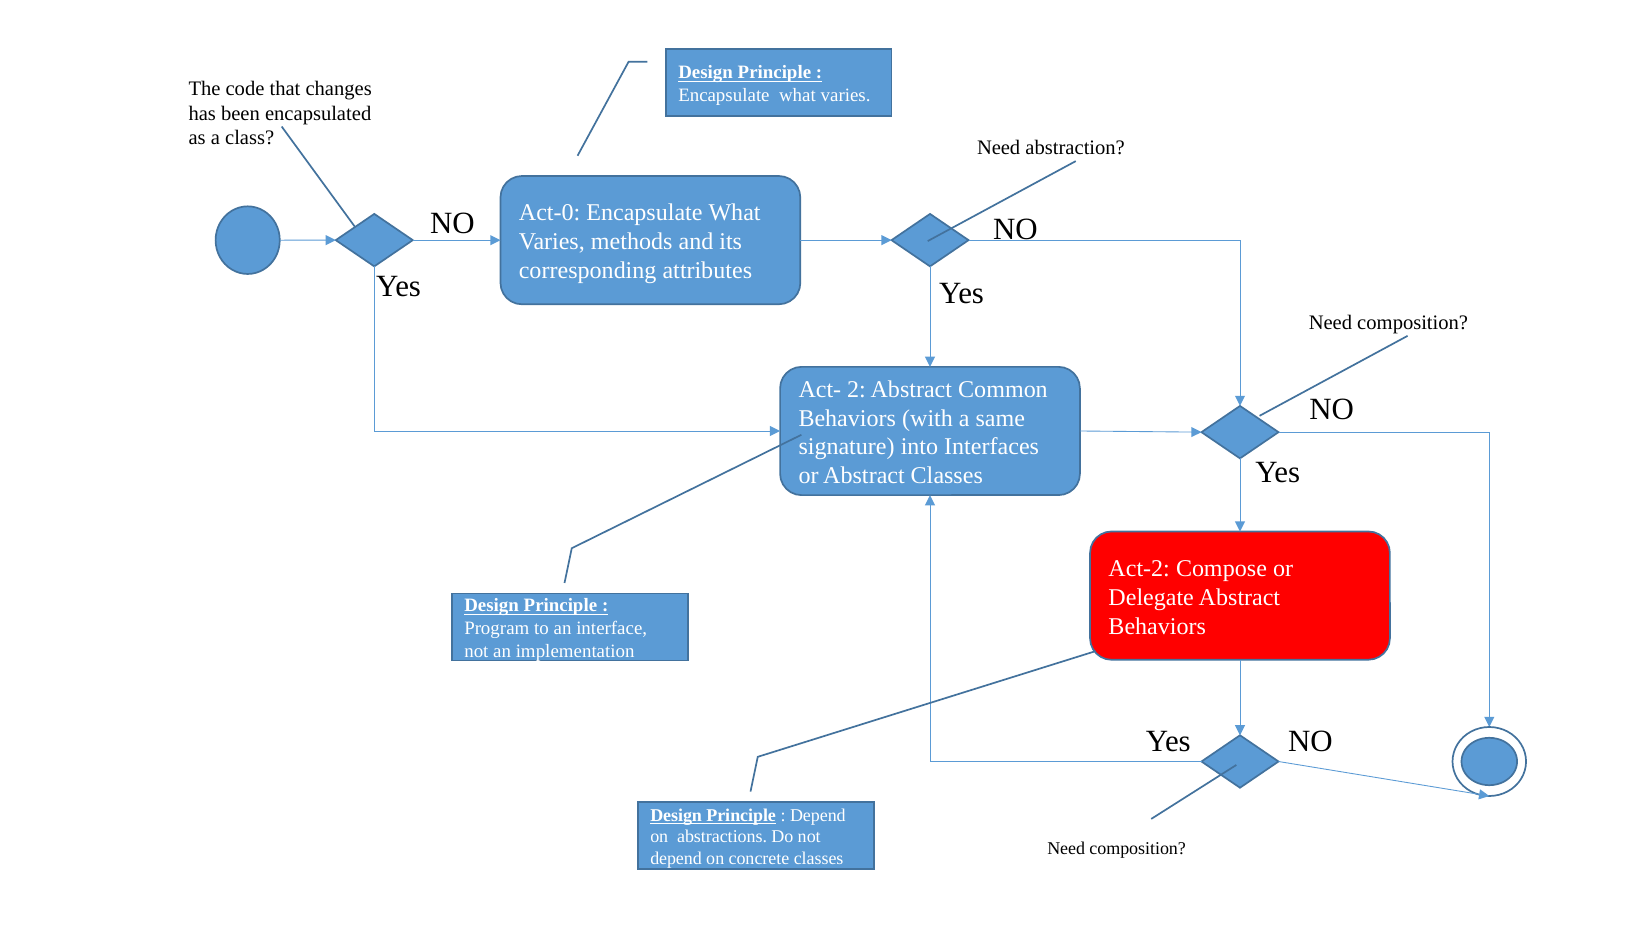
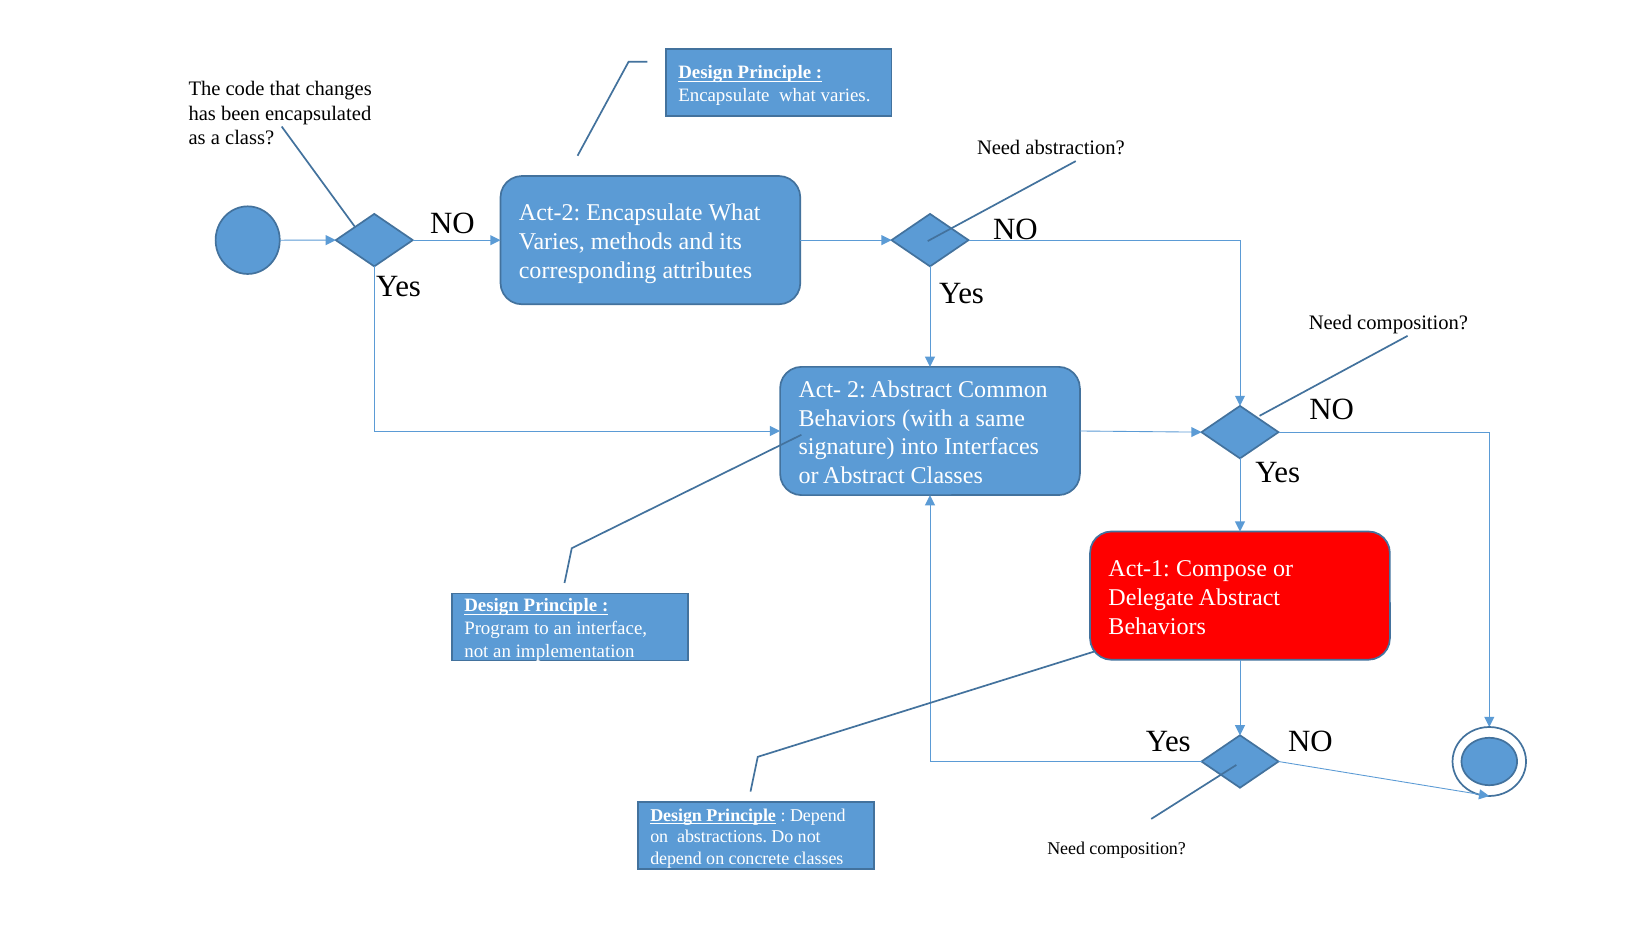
Act-0: Act-0 -> Act-2 (550, 213)
Act-2: Act-2 -> Act-1 (1139, 569)
